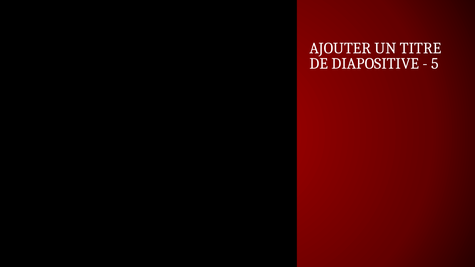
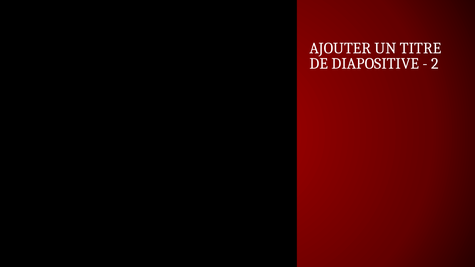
5: 5 -> 2 (435, 64)
